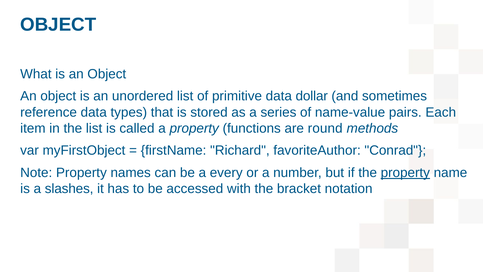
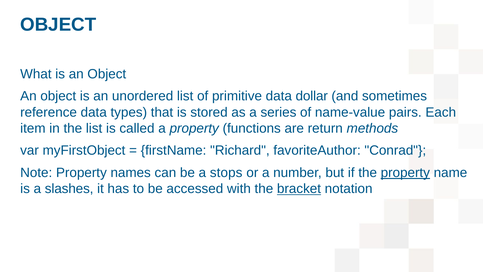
round: round -> return (325, 128)
every: every -> stops (226, 173)
bracket underline: none -> present (299, 189)
